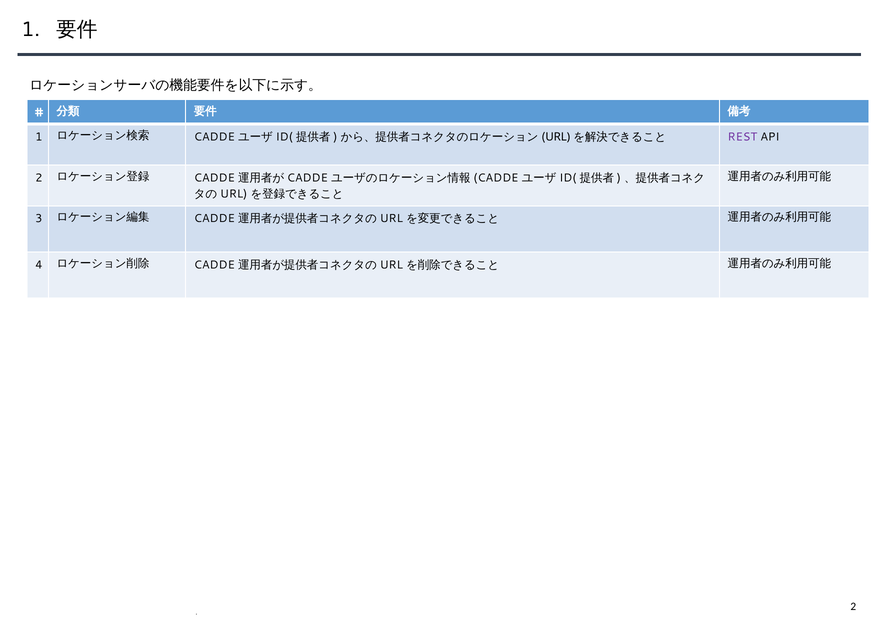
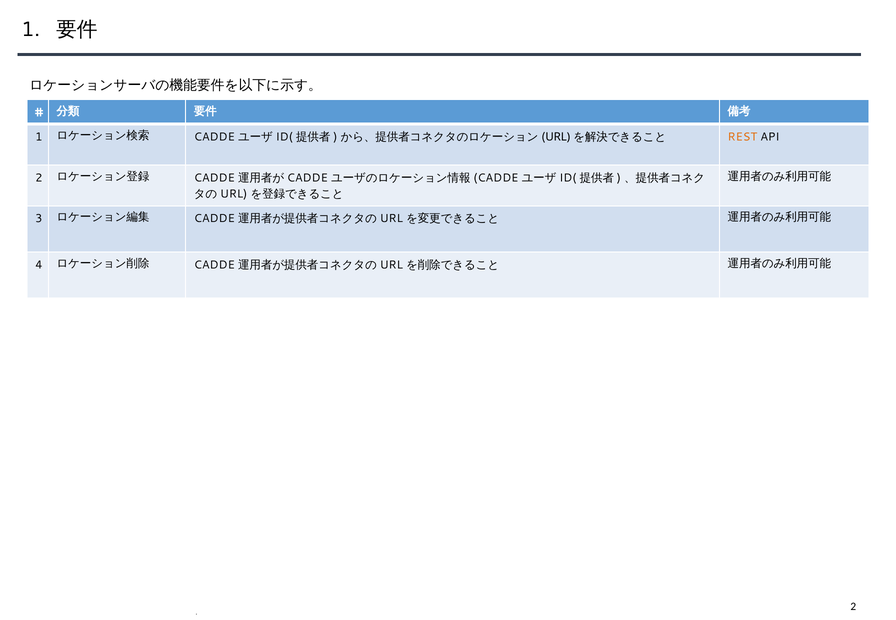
REST colour: purple -> orange (742, 137)
